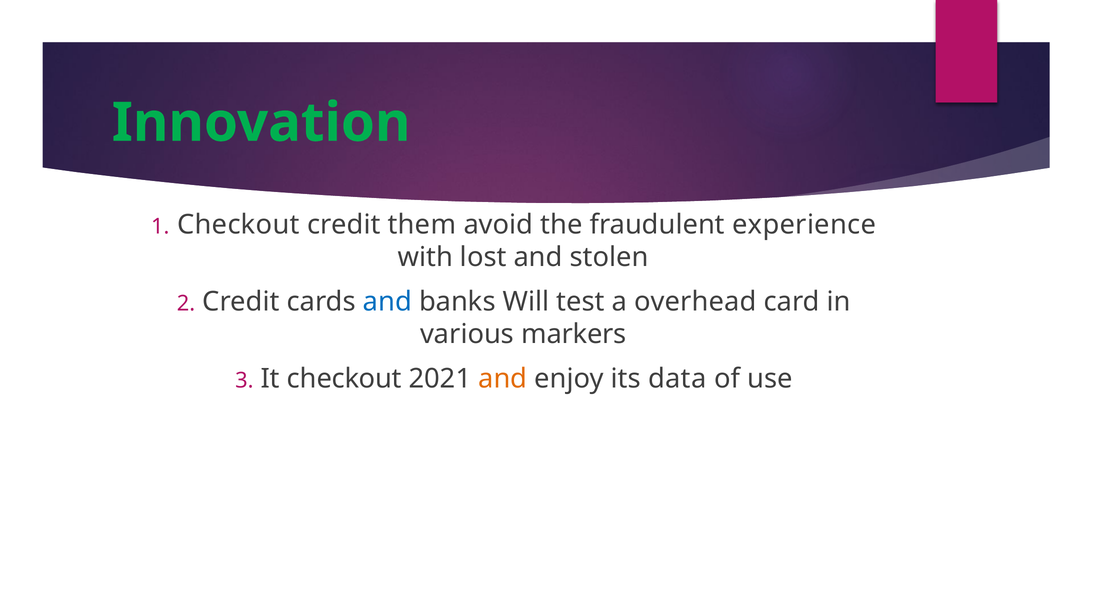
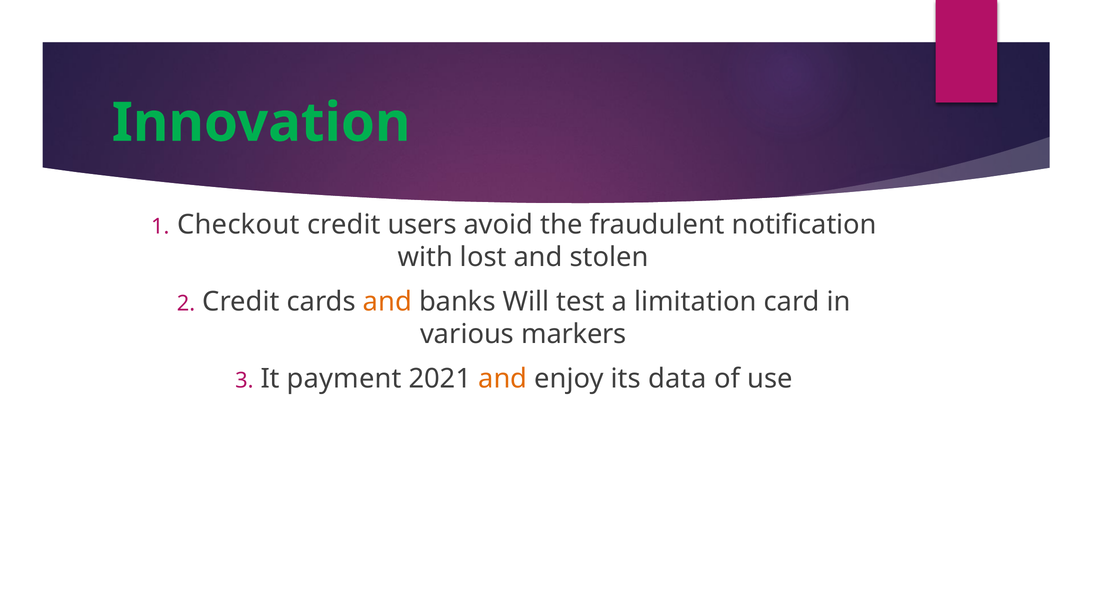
them: them -> users (422, 225)
experience: experience -> notification (804, 225)
and colour: blue -> orange (387, 301)
overhead: overhead -> limitation (695, 301)
It checkout: checkout -> payment (344, 378)
